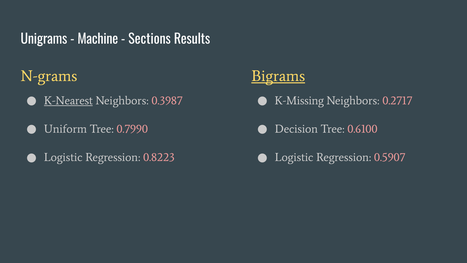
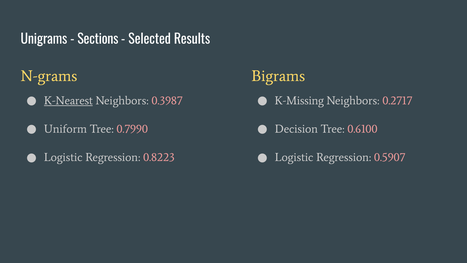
Machine: Machine -> Sections (98, 39)
Sections: Sections -> Selected (150, 39)
Bigrams underline: present -> none (278, 76)
